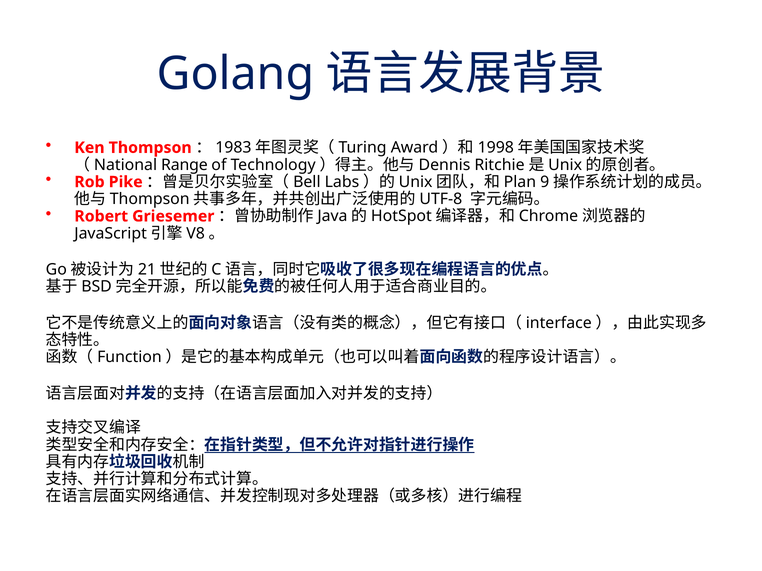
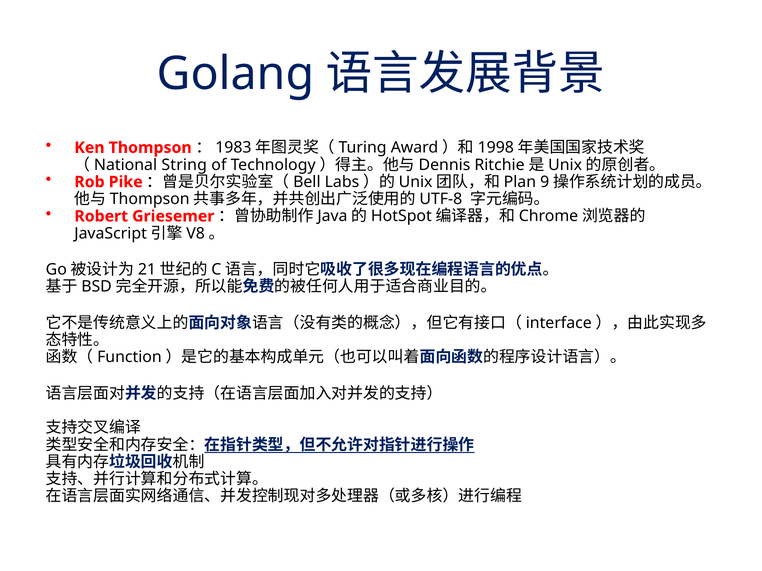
Range: Range -> String (184, 165)
